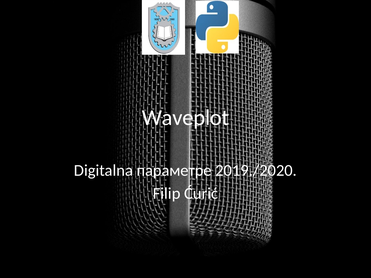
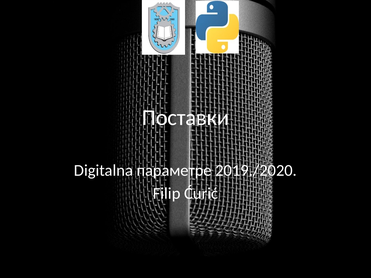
Waveplot: Waveplot -> Поставки (186, 118)
